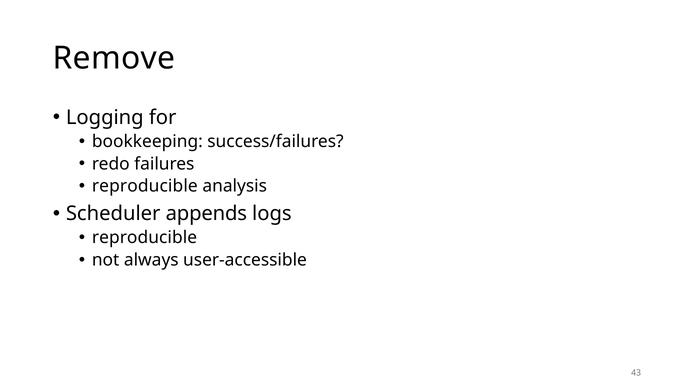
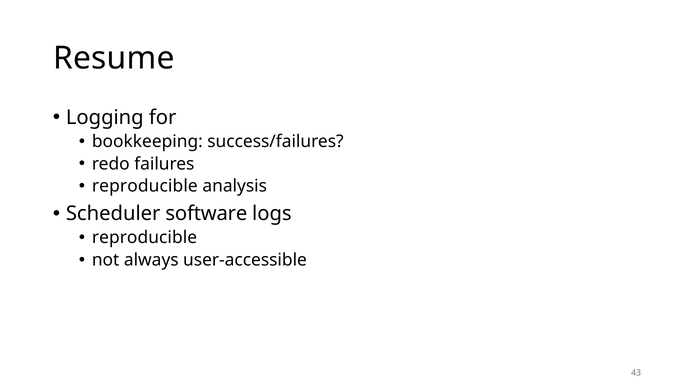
Remove: Remove -> Resume (114, 58)
appends: appends -> software (206, 213)
